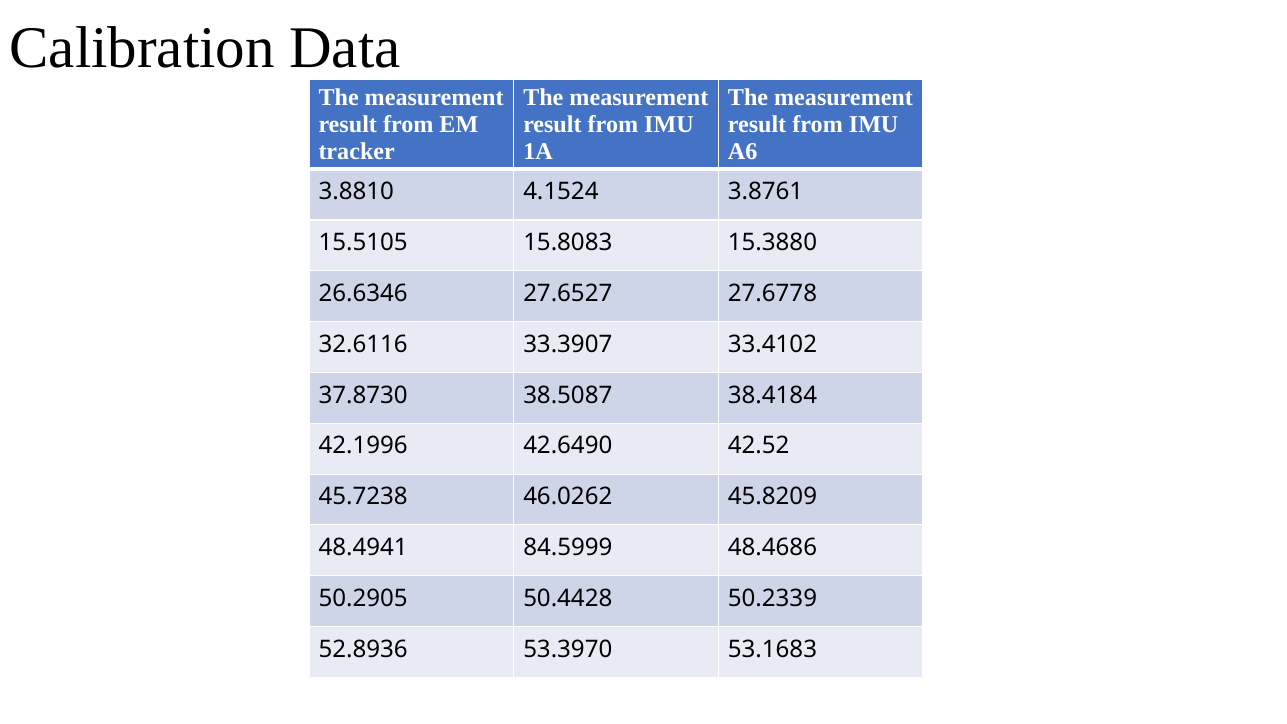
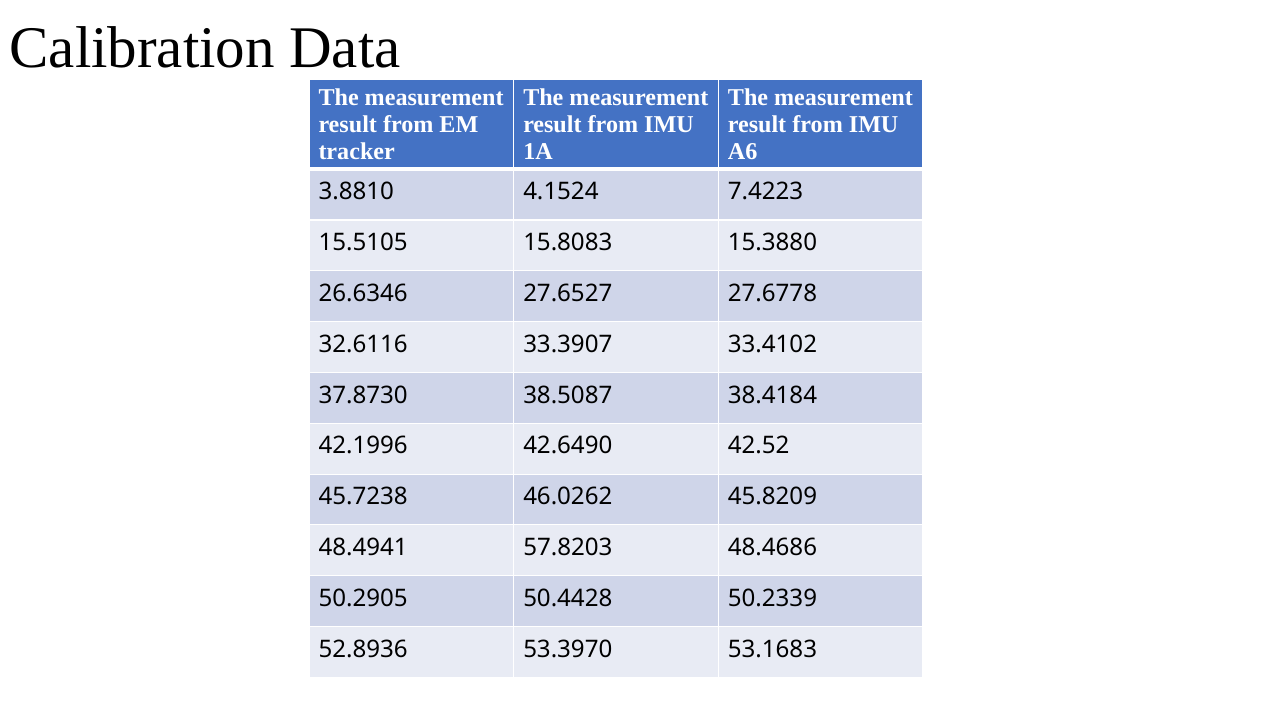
3.8761: 3.8761 -> 7.4223 (766, 192)
84.5999: 84.5999 -> 57.8203 (568, 547)
